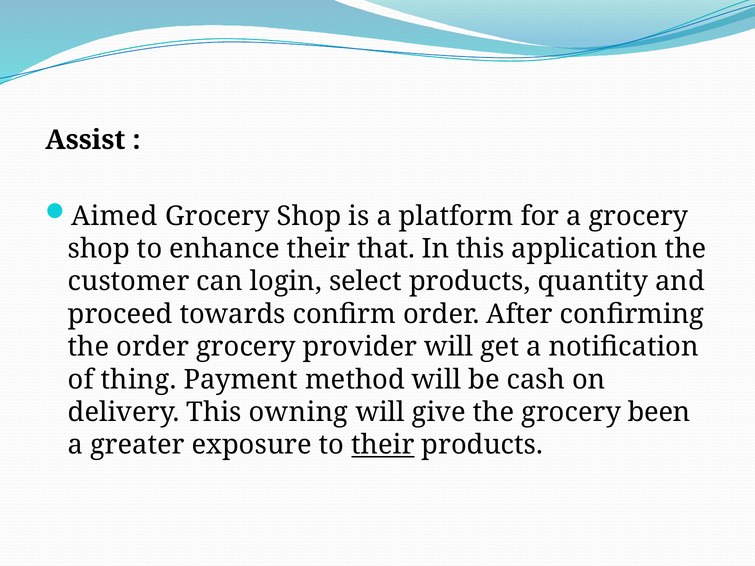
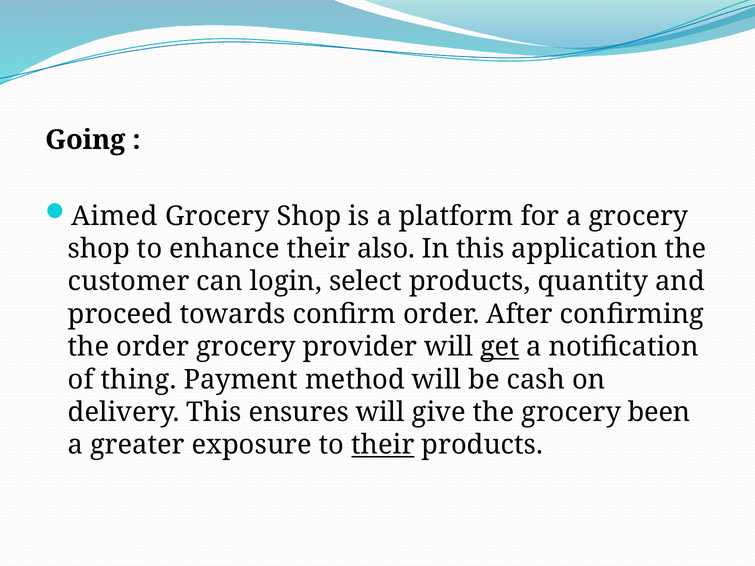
Assist: Assist -> Going (85, 140)
that: that -> also (386, 249)
get underline: none -> present (500, 347)
owning: owning -> ensures (299, 412)
